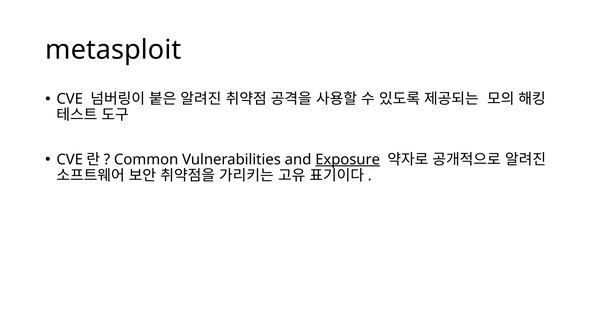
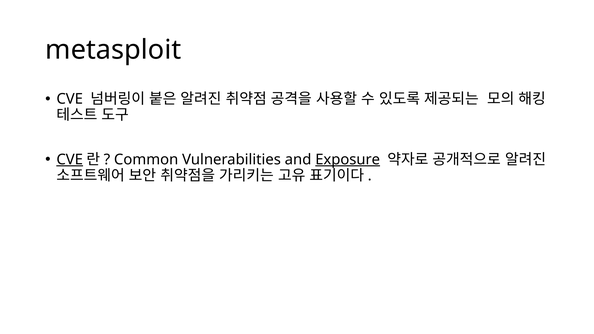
CVE underline: none -> present (70, 160)
